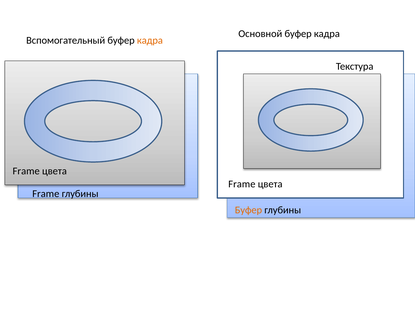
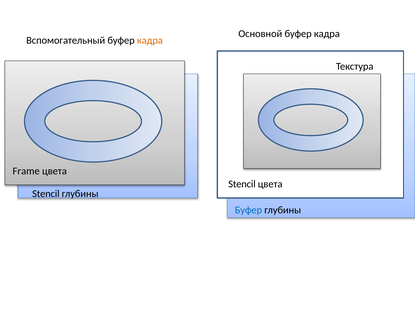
Frame: Frame -> Stencil (242, 184)
Frame: Frame -> Stencil (46, 194)
Буфер colour: orange -> blue (248, 210)
